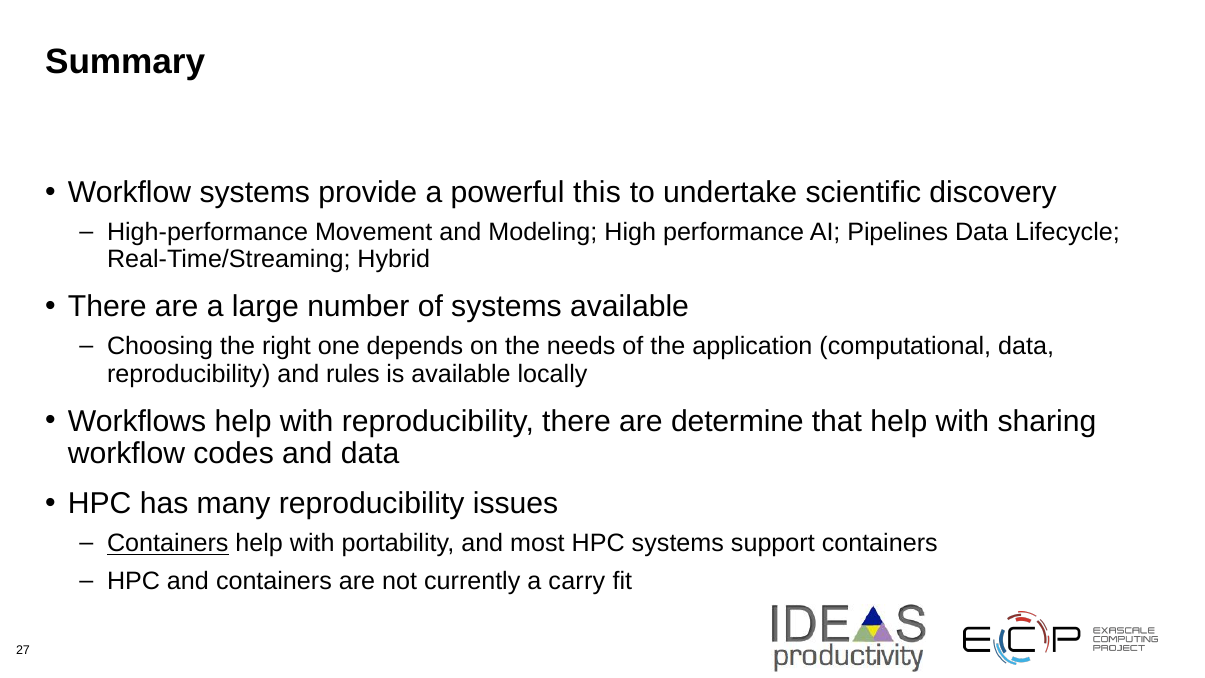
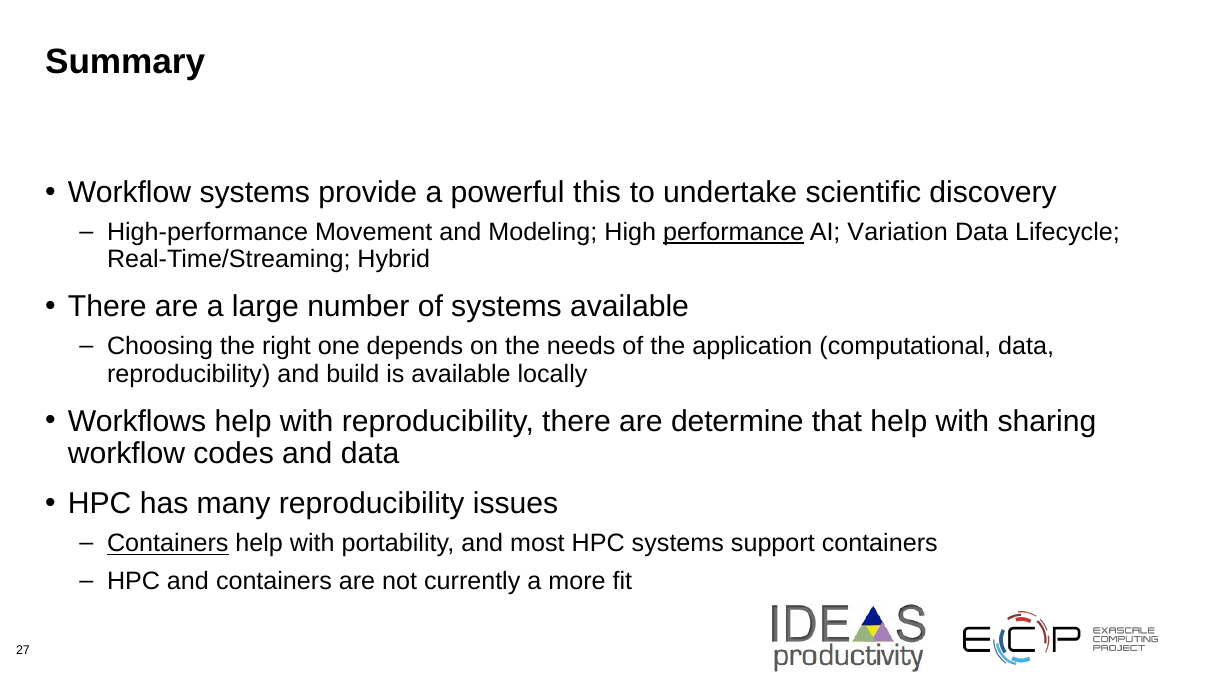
performance underline: none -> present (734, 232)
Pipelines: Pipelines -> Variation (898, 232)
rules: rules -> build (353, 374)
carry: carry -> more (577, 581)
